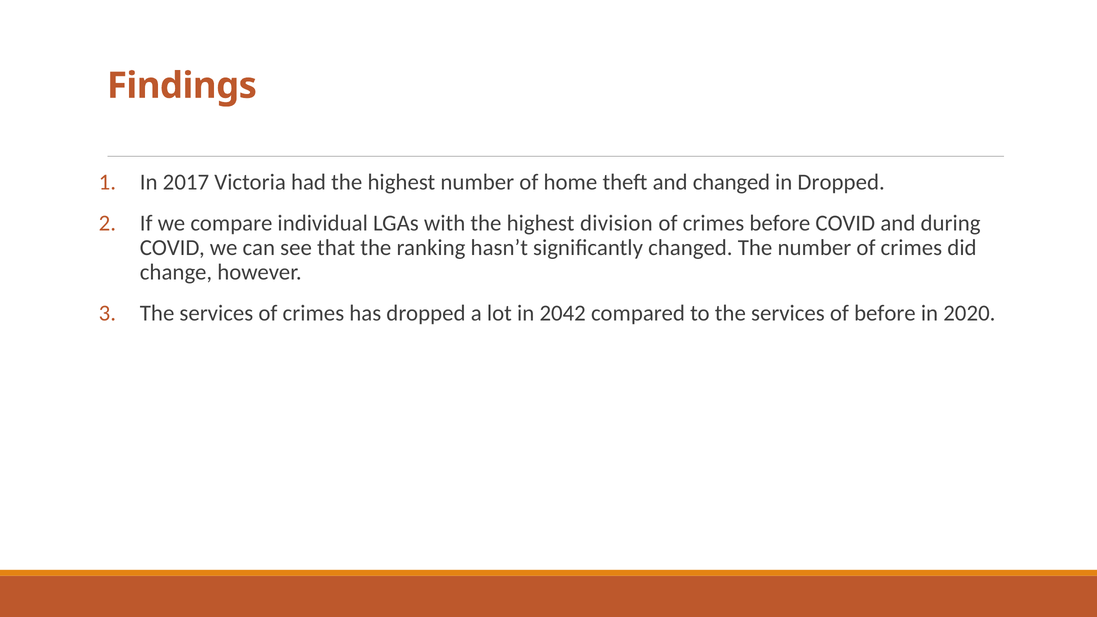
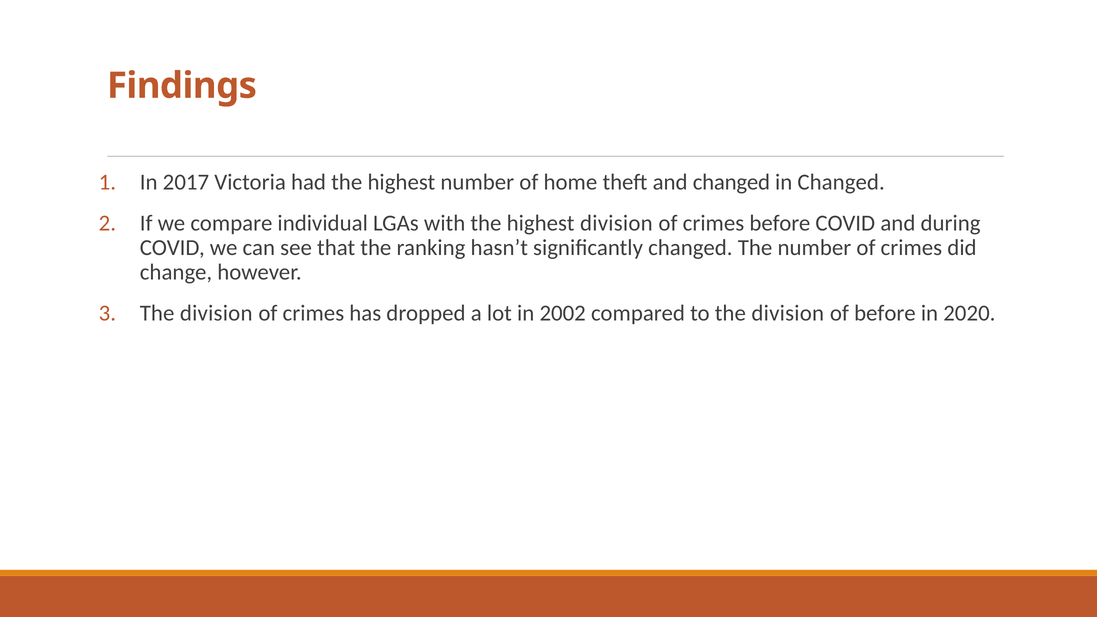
in Dropped: Dropped -> Changed (841, 182)
services: services -> division (216, 313)
2042: 2042 -> 2002 (563, 313)
to the services: services -> division (788, 313)
